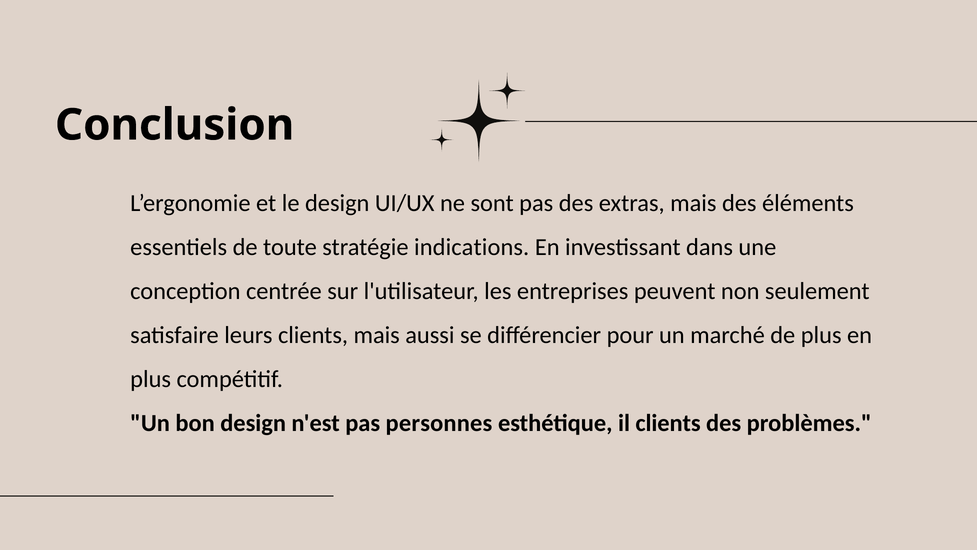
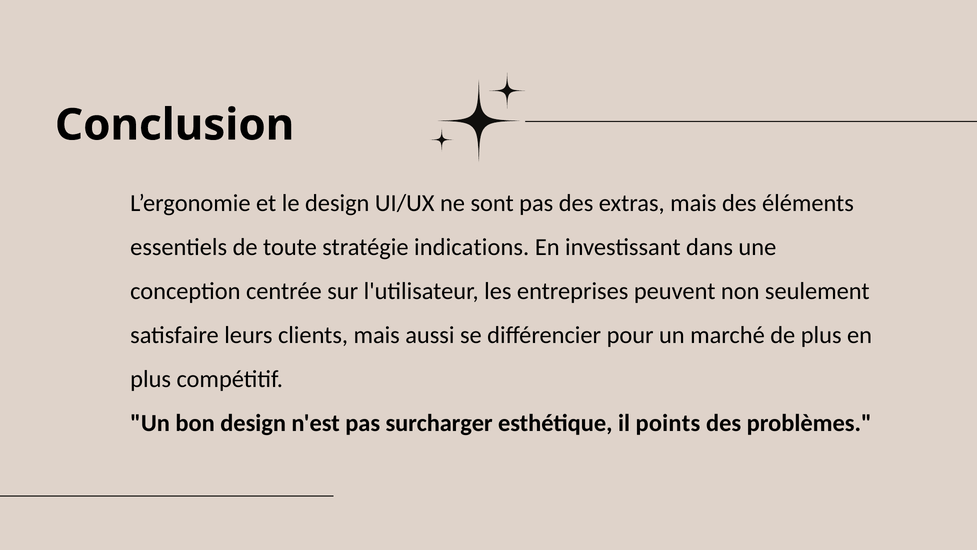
personnes: personnes -> surcharger (439, 423)
il clients: clients -> points (668, 423)
